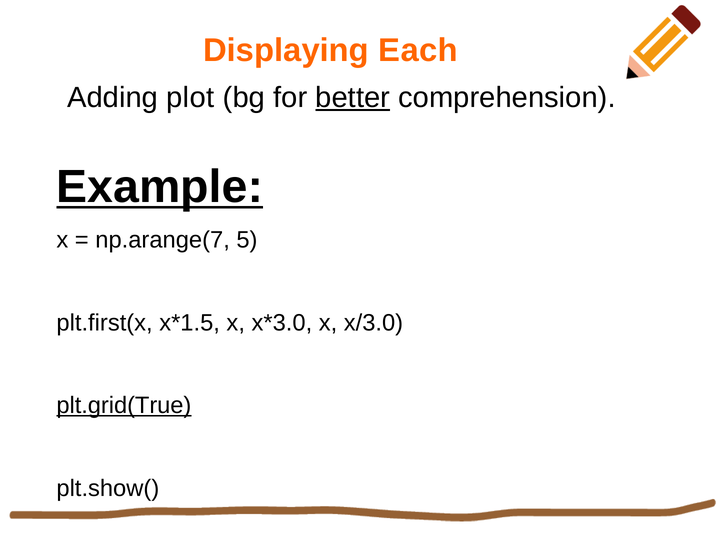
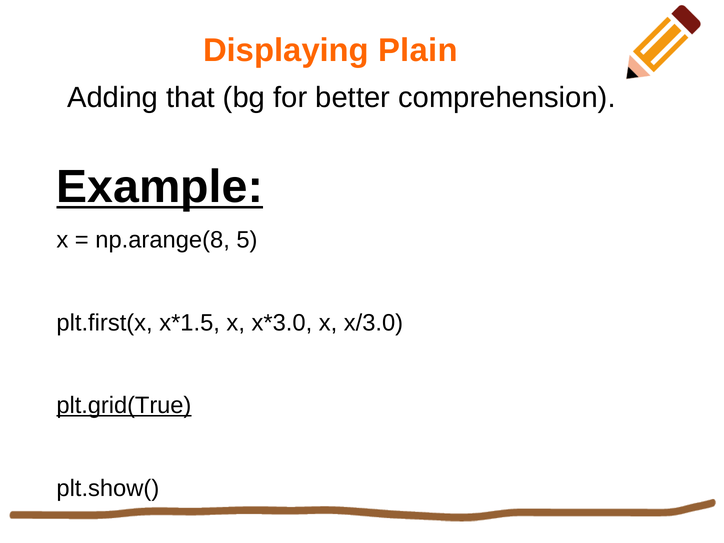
Each: Each -> Plain (418, 51)
plot: plot -> that (191, 97)
better underline: present -> none (353, 97)
np.arange(7: np.arange(7 -> np.arange(8 (163, 240)
